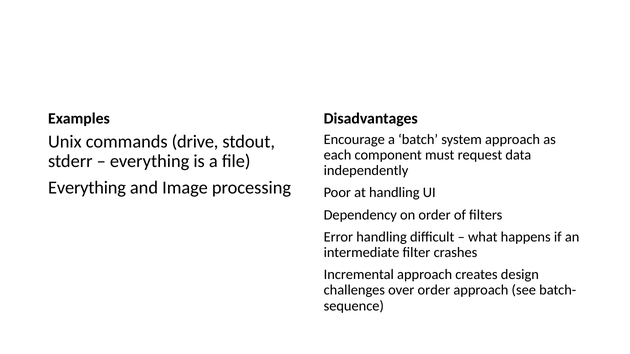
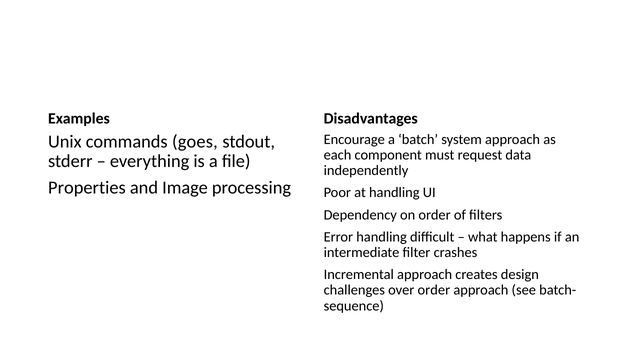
drive: drive -> goes (195, 142)
Everything: Everything -> Properties (87, 188)
